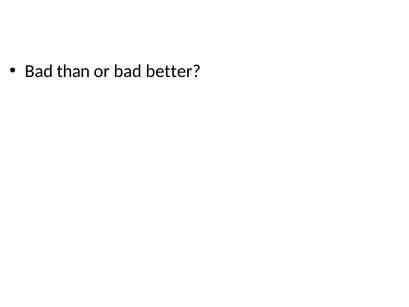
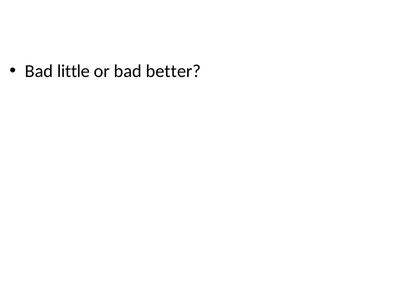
than: than -> little (74, 71)
